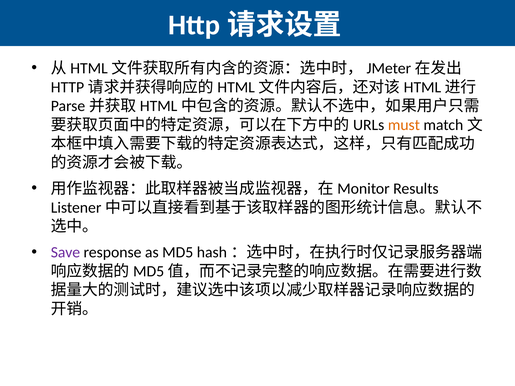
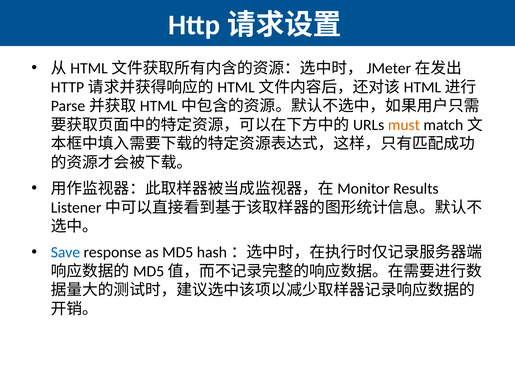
Save colour: purple -> blue (65, 253)
